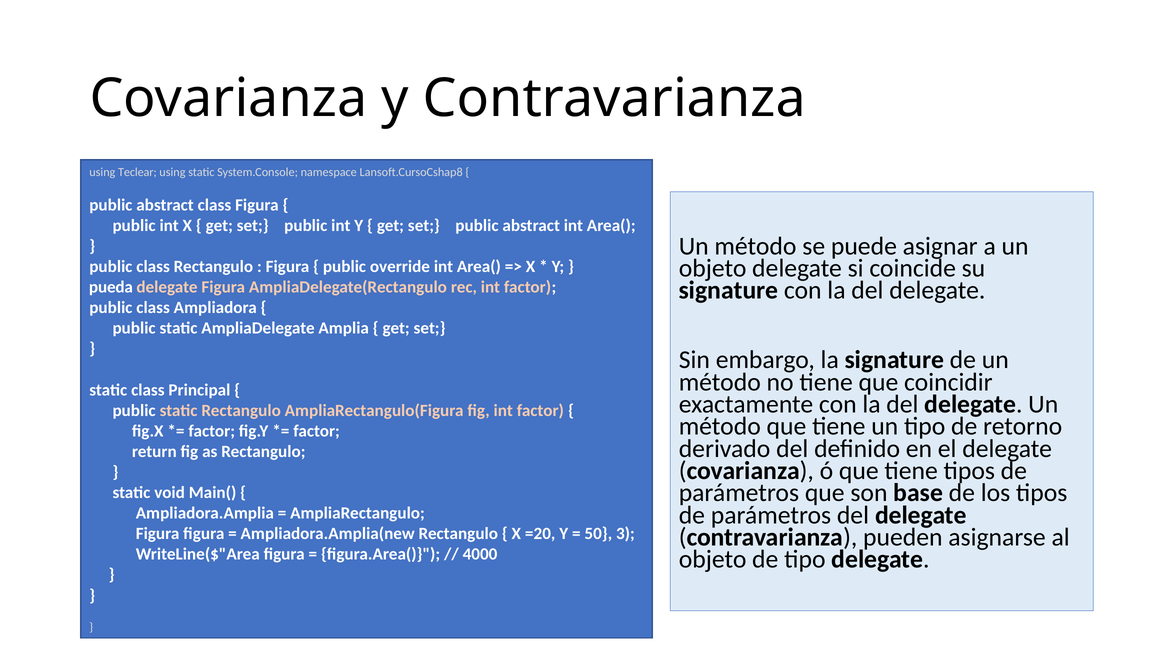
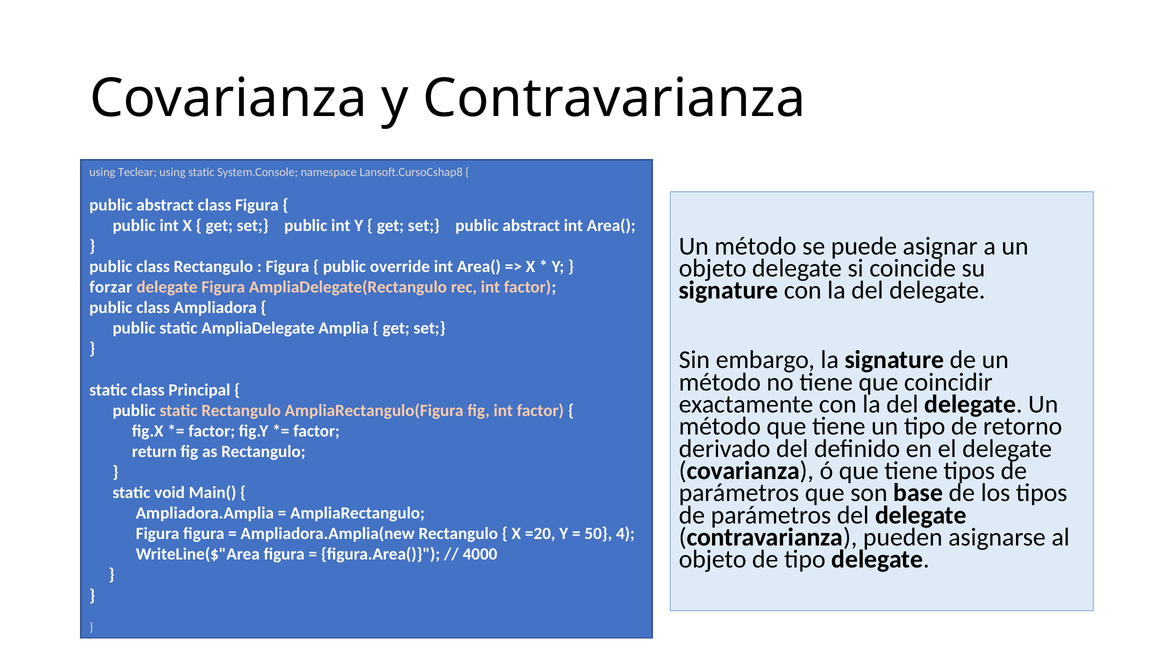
pueda: pueda -> forzar (111, 287)
3: 3 -> 4 (625, 534)
